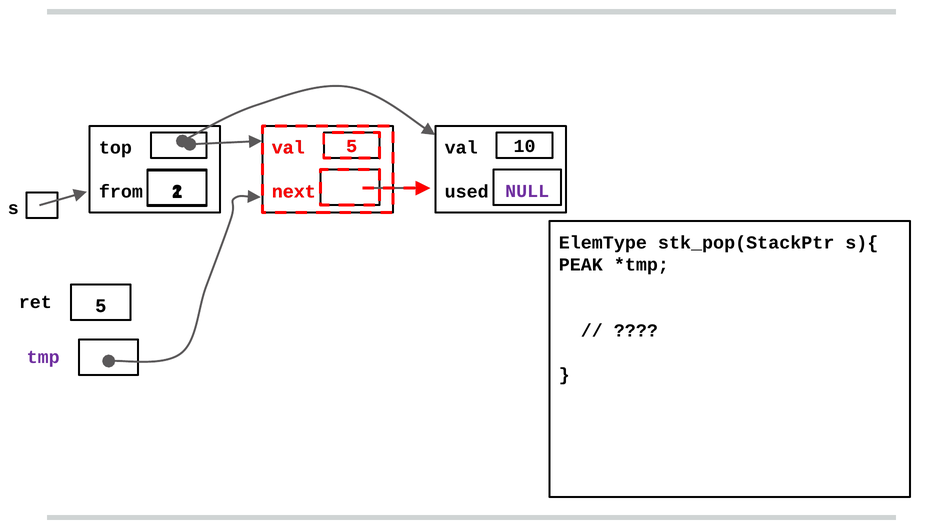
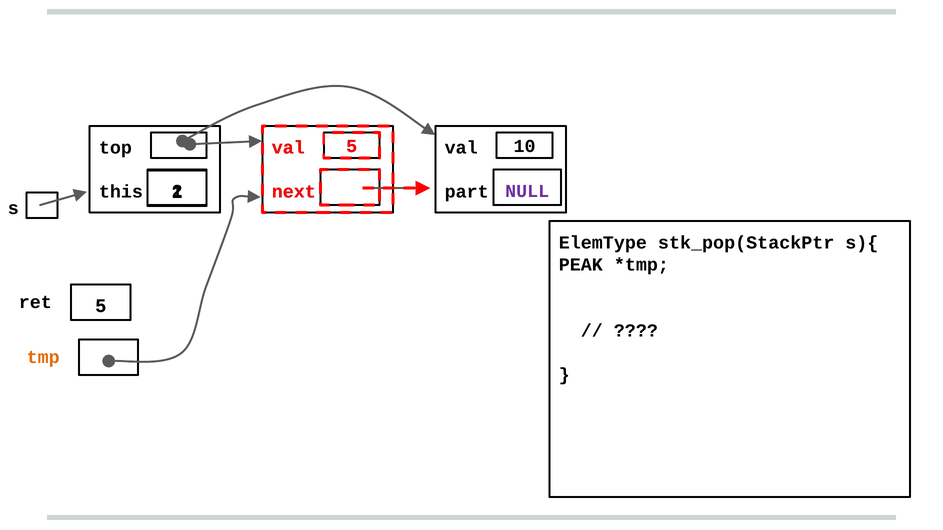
from: from -> this (121, 192)
used: used -> part (467, 192)
tmp colour: purple -> orange (43, 358)
